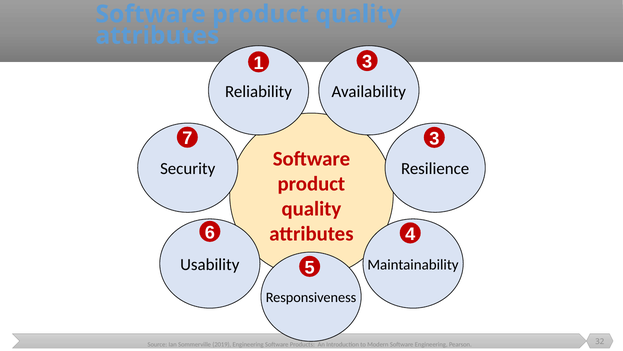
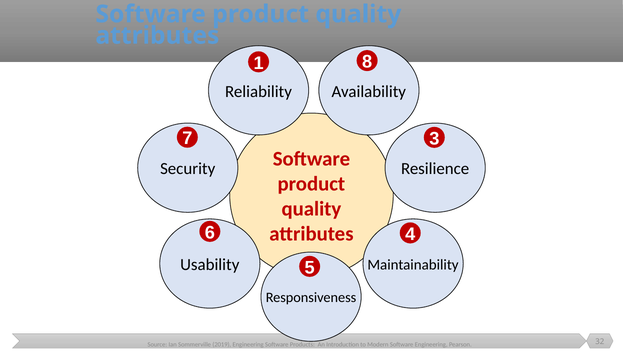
1 3: 3 -> 8 (367, 62)
